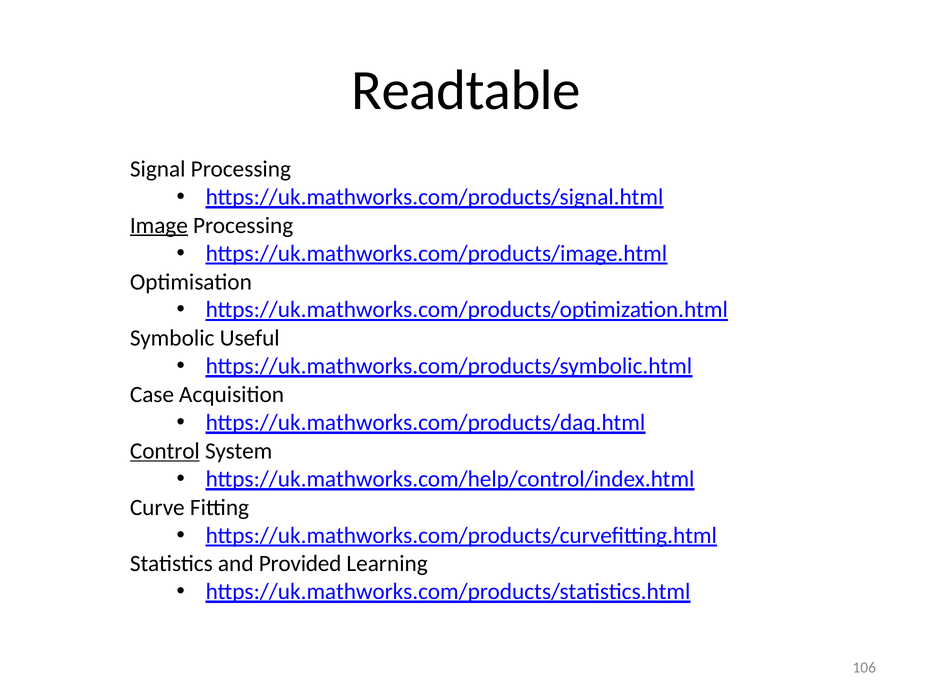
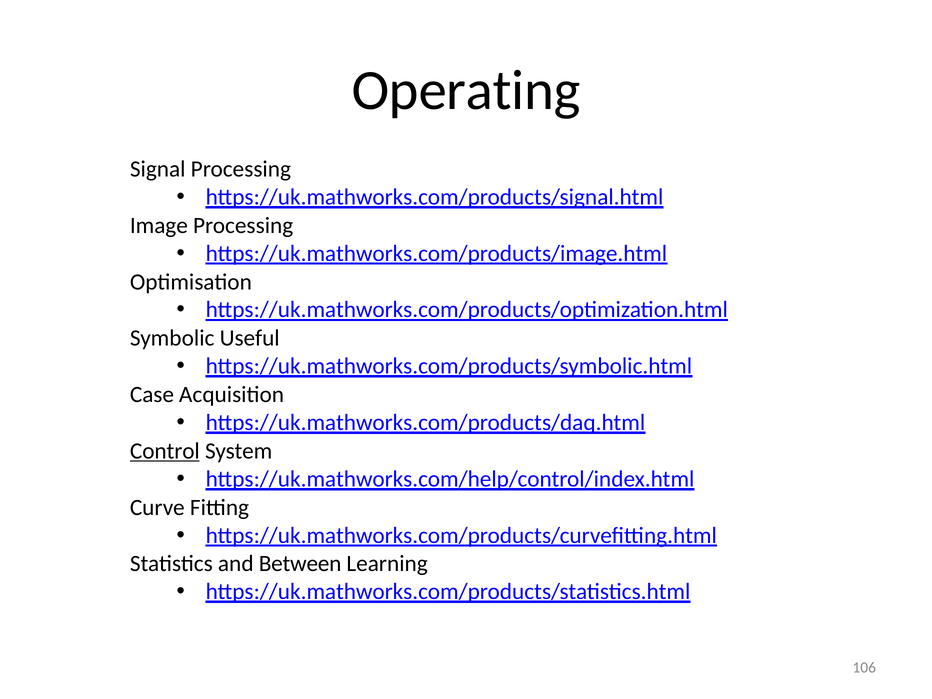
Readtable: Readtable -> Operating (466, 90)
Image underline: present -> none (159, 225)
Provided: Provided -> Between (300, 564)
